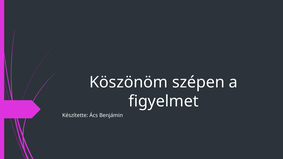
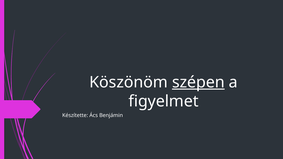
szépen underline: none -> present (198, 82)
